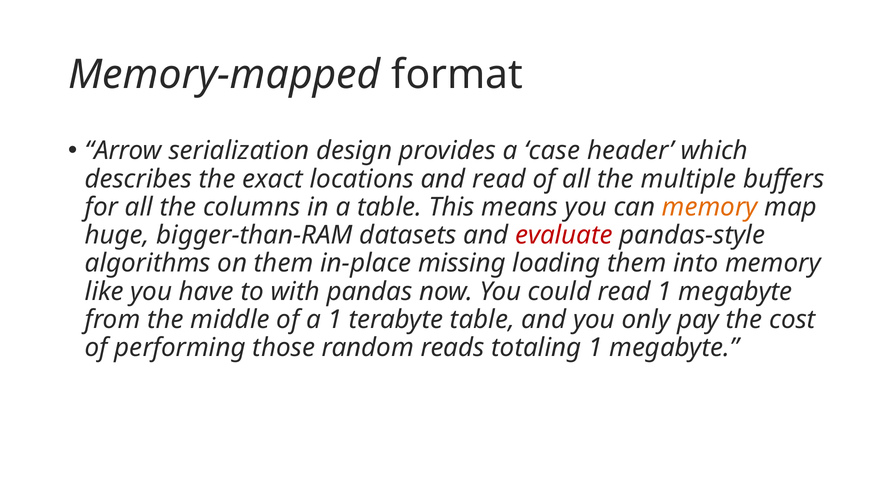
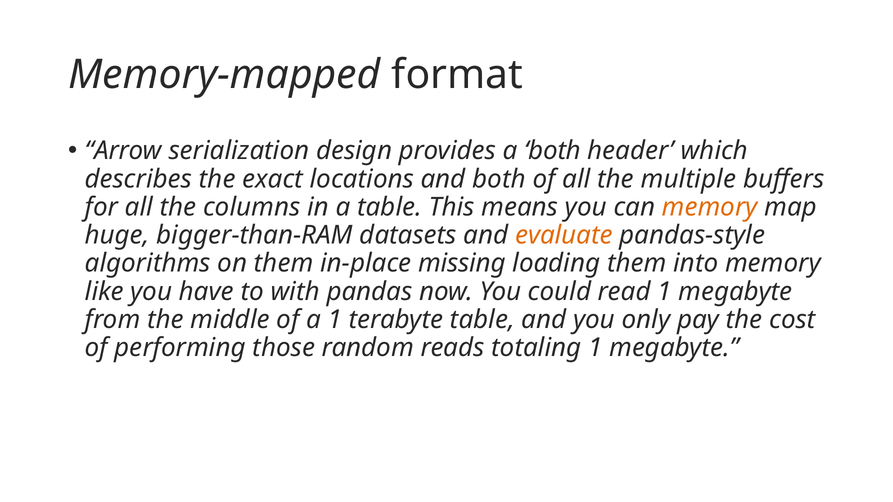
a case: case -> both (553, 151)
and read: read -> both (499, 179)
evaluate colour: red -> orange (564, 235)
